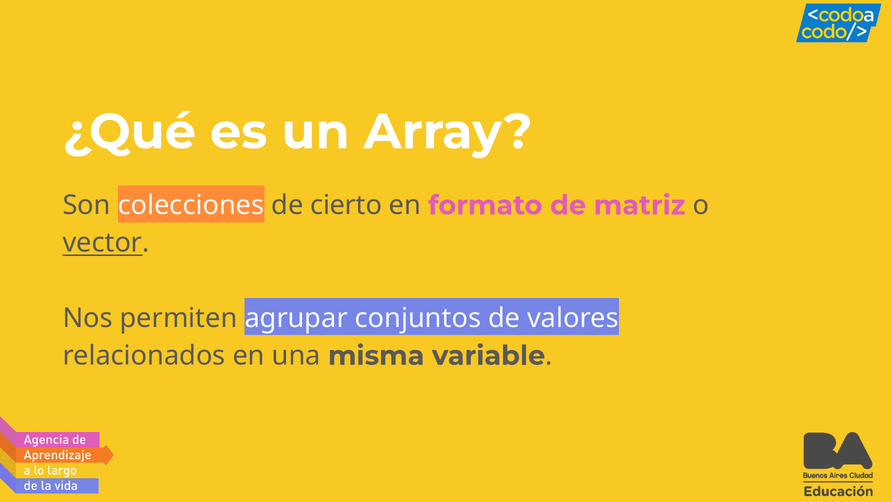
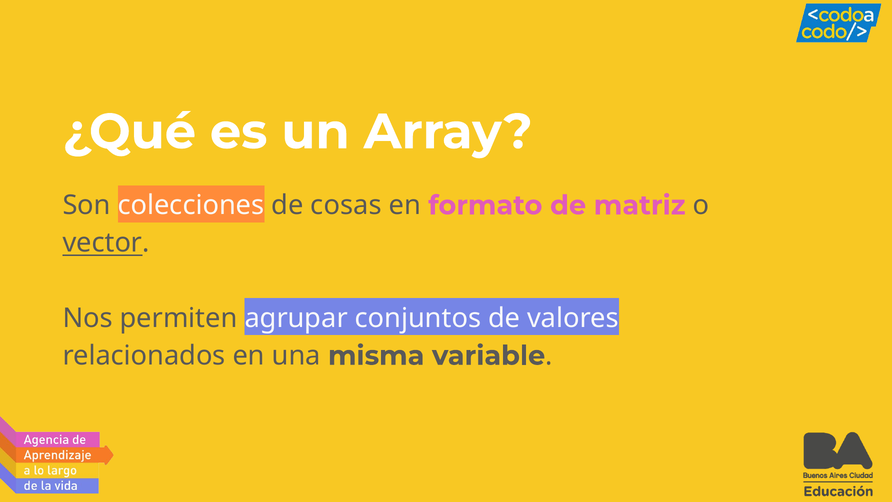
cierto: cierto -> cosas (346, 205)
